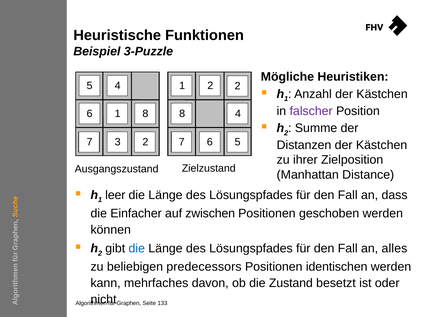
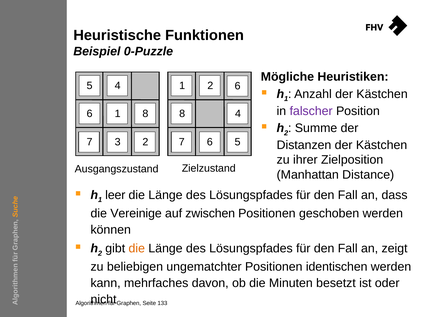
3-Puzzle: 3-Puzzle -> 0-Puzzle (148, 51)
2: 2 -> 6 (238, 86)
Einfacher: Einfacher -> Vereinige (136, 213)
die colour: blue -> orange (137, 248)
alles: alles -> zeigt (395, 248)
predecessors: predecessors -> ungematchter (204, 266)
Zustand: Zustand -> Minuten (291, 283)
